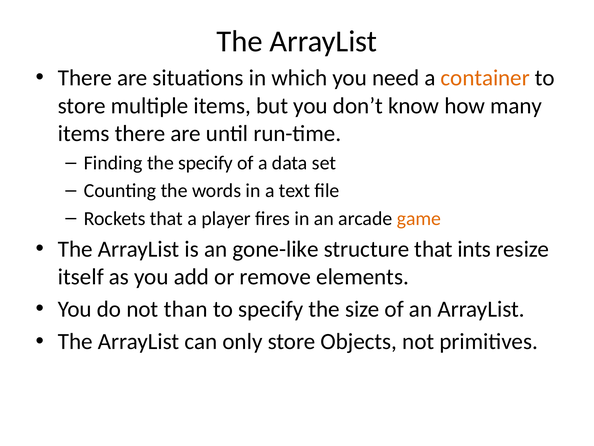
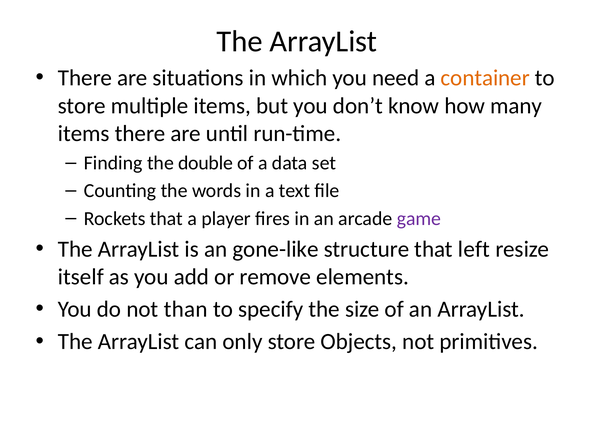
the specify: specify -> double (206, 163)
game colour: orange -> purple (419, 218)
ints: ints -> left (474, 249)
